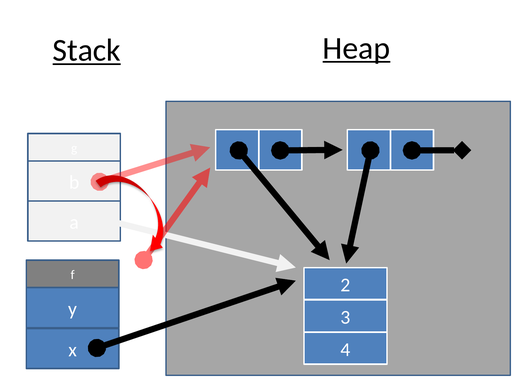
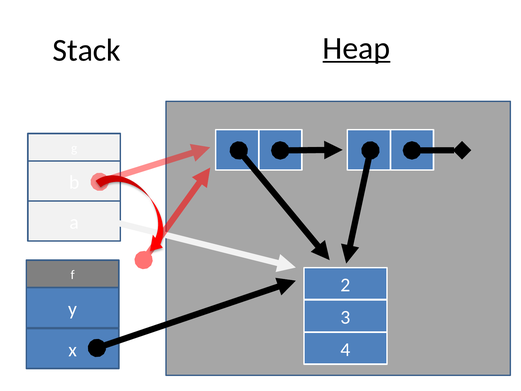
Stack underline: present -> none (87, 50)
